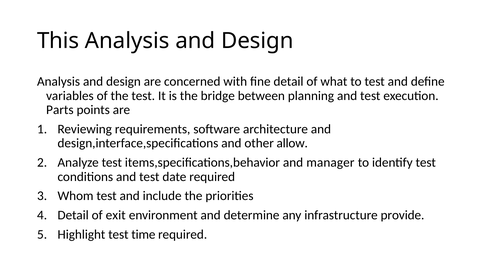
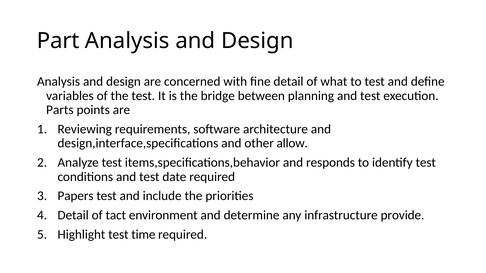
This: This -> Part (58, 41)
manager: manager -> responds (331, 163)
Whom: Whom -> Papers (76, 196)
exit: exit -> tact (116, 216)
